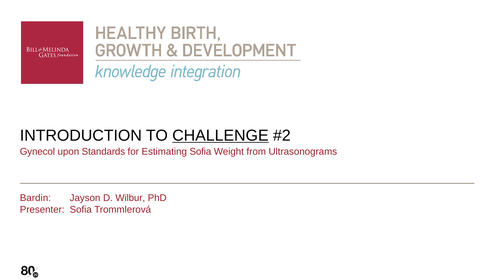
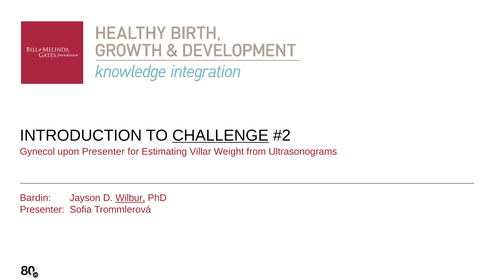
upon Standards: Standards -> Presenter (103, 152)
Estimating Sofia: Sofia -> Villar (200, 152)
Wilbur underline: none -> present (130, 198)
